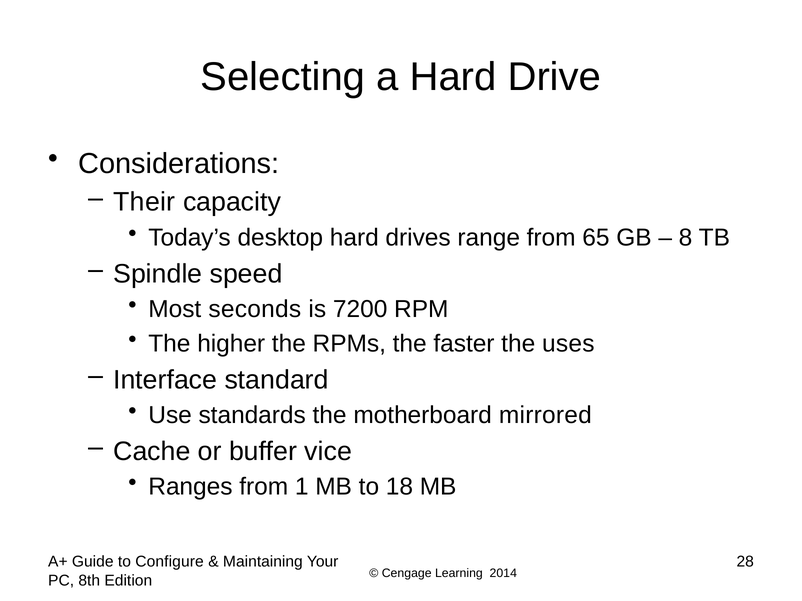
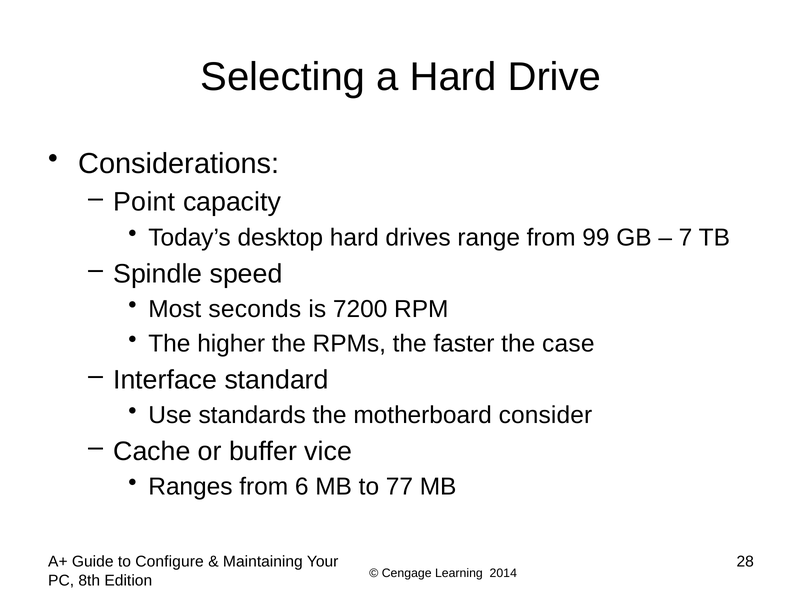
Their: Their -> Point (144, 202)
65: 65 -> 99 (596, 238)
8: 8 -> 7 (686, 238)
uses: uses -> case (568, 344)
mirrored: mirrored -> consider (545, 416)
1: 1 -> 6 (302, 487)
18: 18 -> 77 (399, 487)
